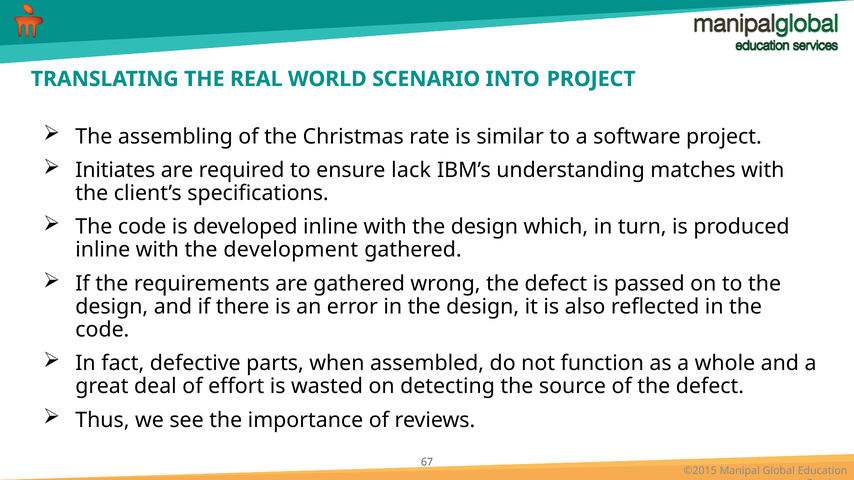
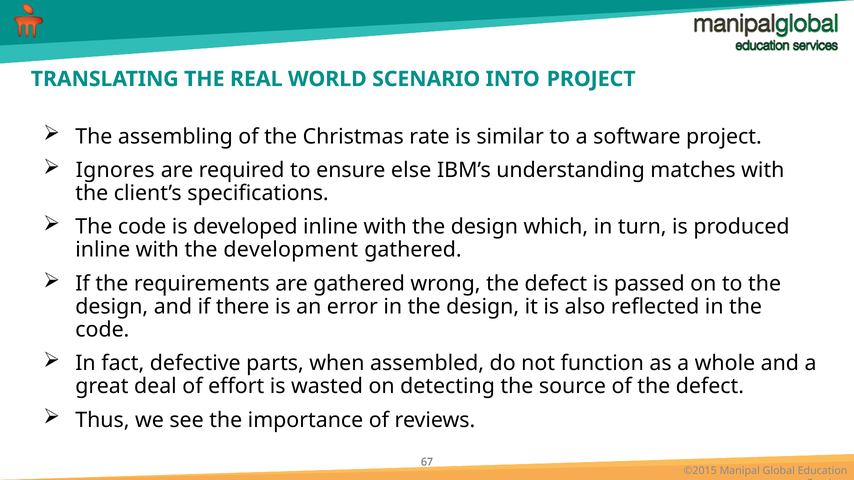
Initiates: Initiates -> Ignores (115, 170)
lack: lack -> else (411, 170)
